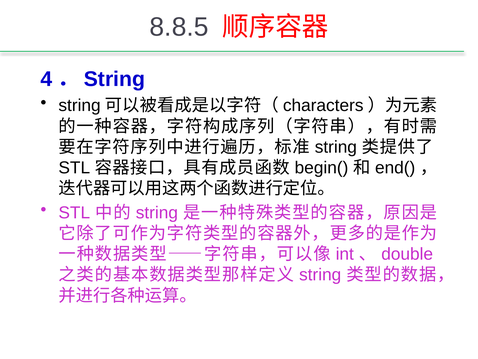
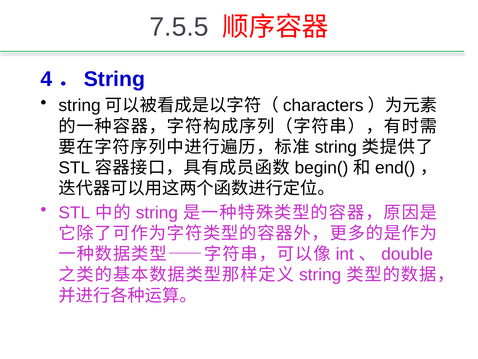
8.8.5: 8.8.5 -> 7.5.5 (179, 27)
